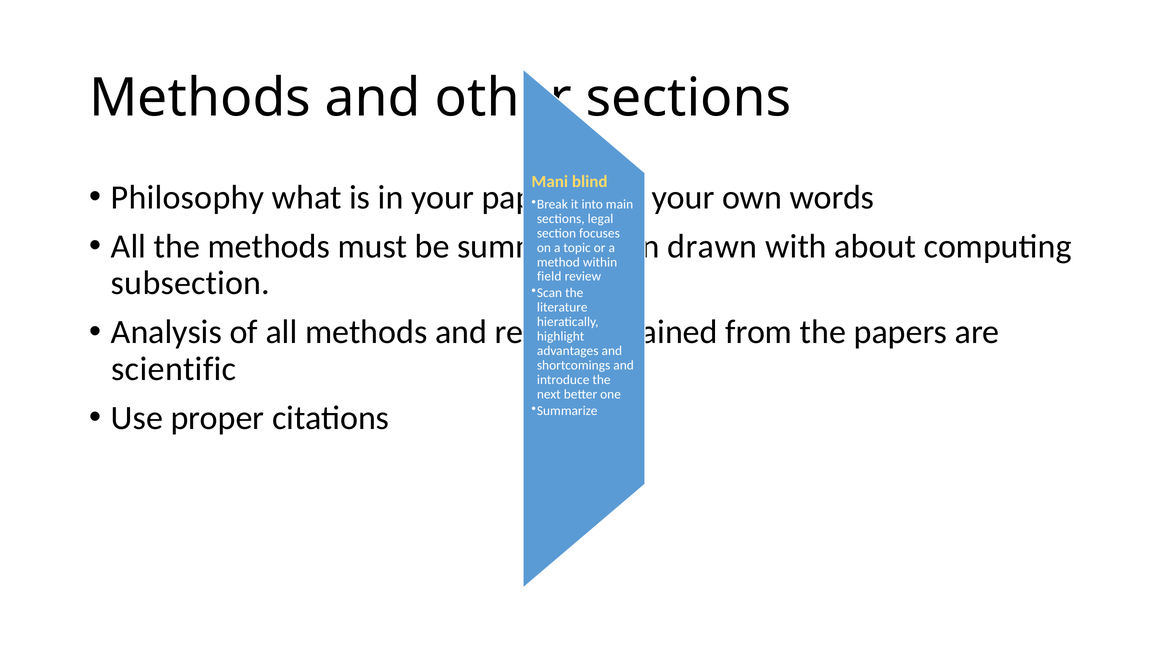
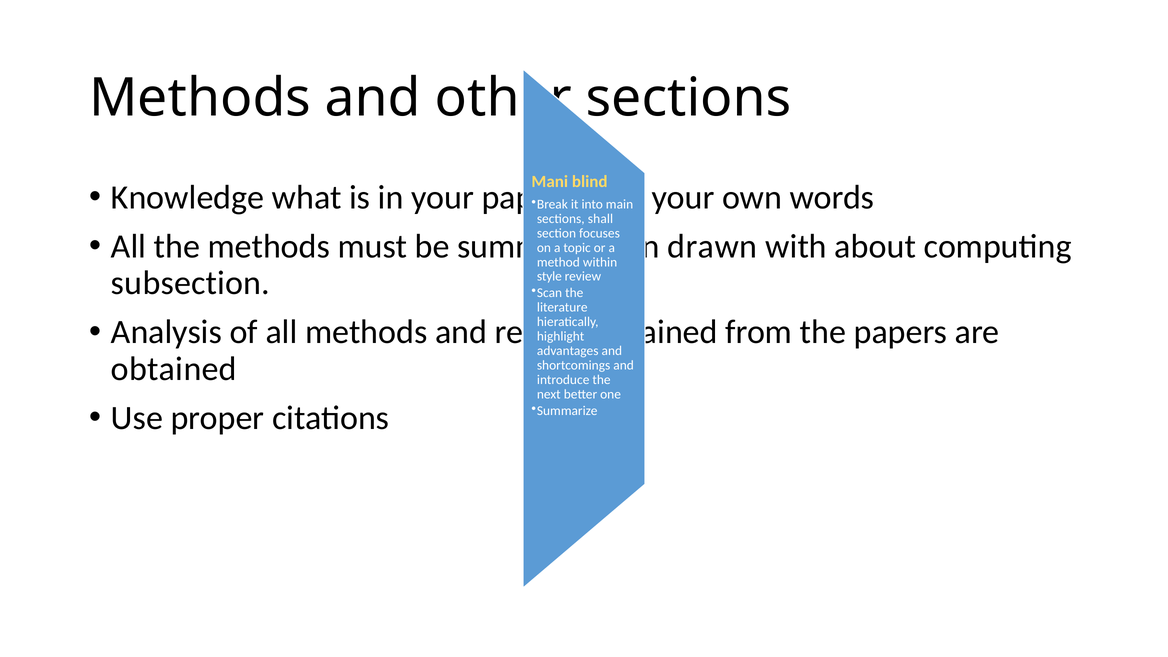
Philosophy: Philosophy -> Knowledge (188, 197)
legal: legal -> shall (601, 219)
field: field -> style (549, 277)
scientific: scientific -> obtained (174, 369)
